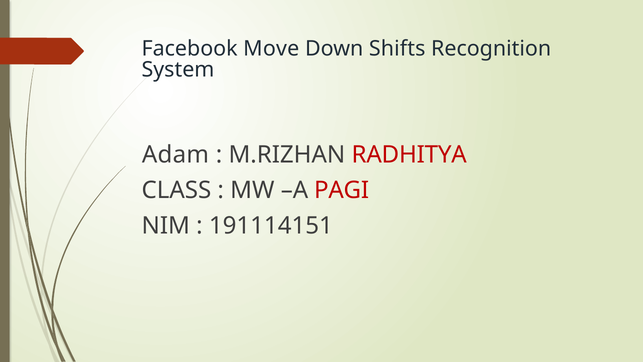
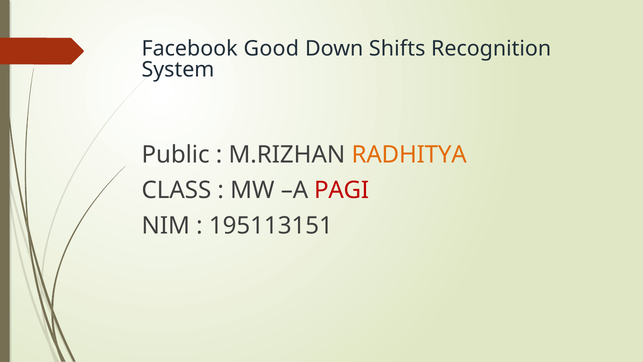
Move: Move -> Good (271, 49)
Adam: Adam -> Public (176, 155)
RADHITYA colour: red -> orange (409, 155)
191114151: 191114151 -> 195113151 (271, 226)
